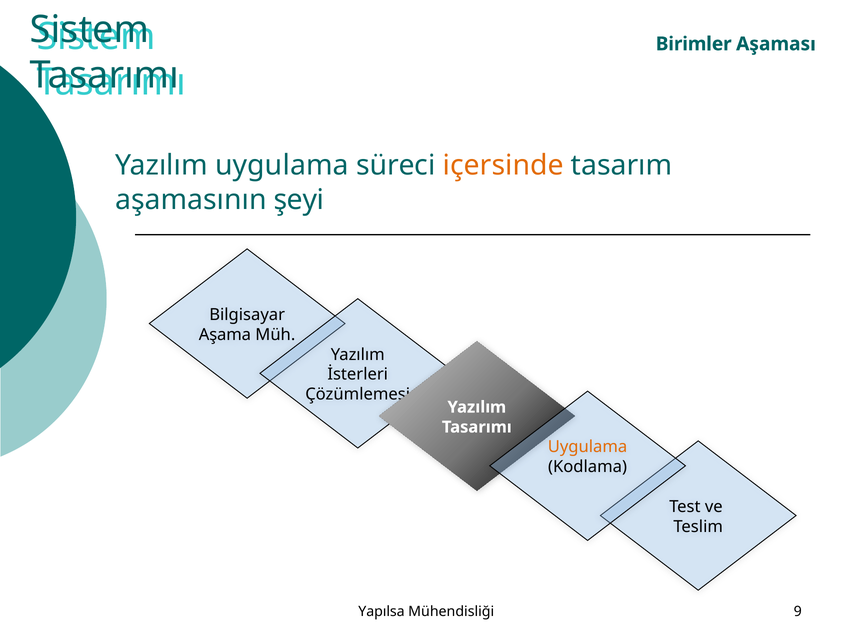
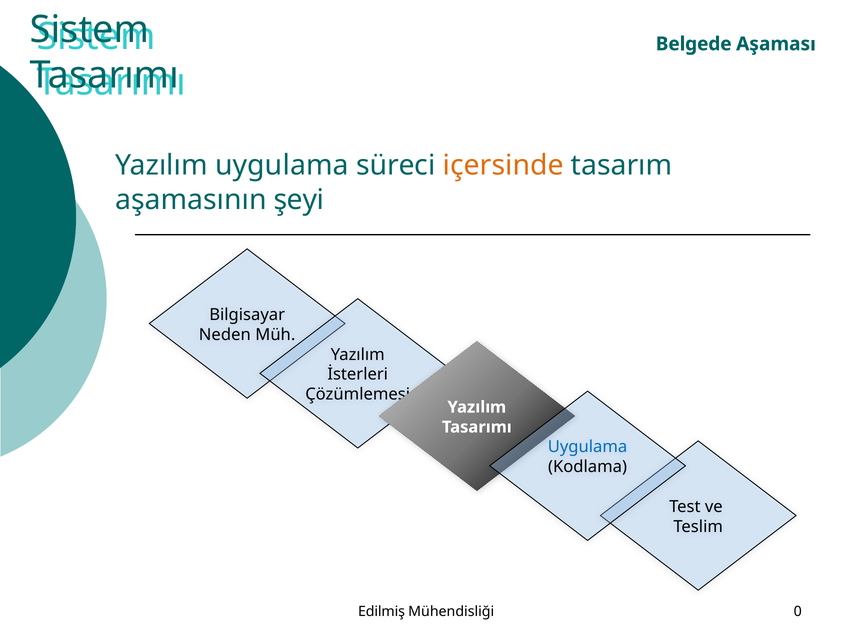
Birimler: Birimler -> Belgede (694, 44)
Aşama: Aşama -> Neden (225, 335)
Uygulama colour: orange -> blue (588, 447)
Yapılsa: Yapılsa -> Edilmiş (382, 611)
9: 9 -> 0 (798, 611)
